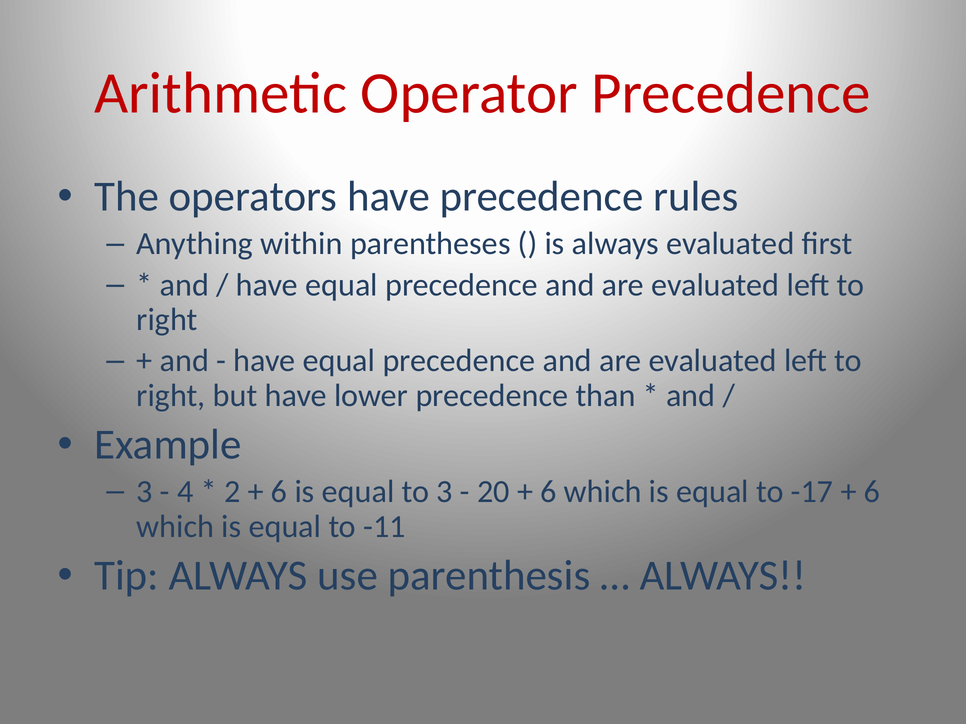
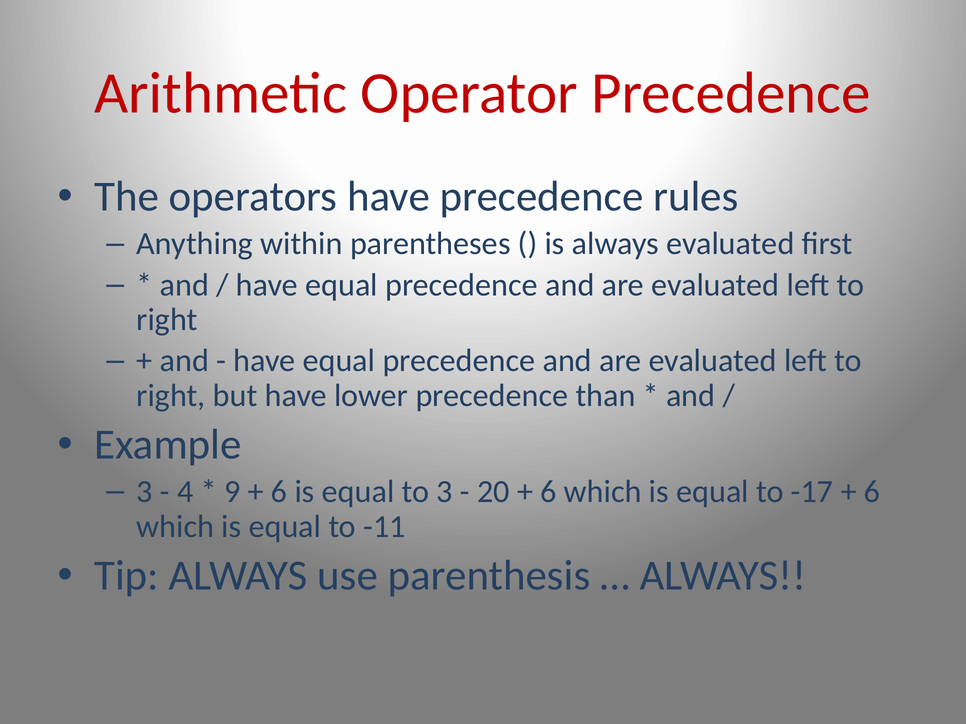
2: 2 -> 9 (232, 492)
